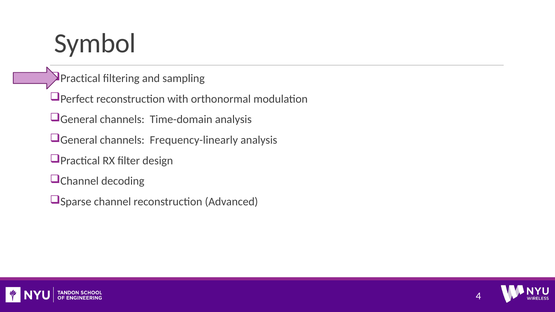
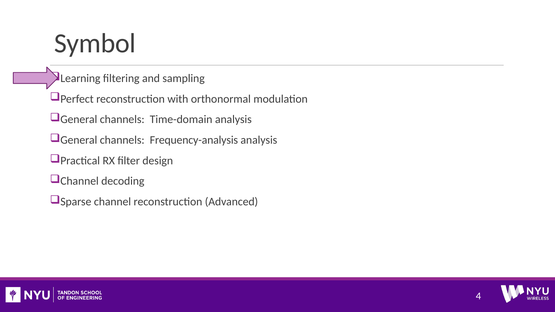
Practical: Practical -> Learning (80, 78)
Frequency-linearly: Frequency-linearly -> Frequency-analysis (194, 140)
